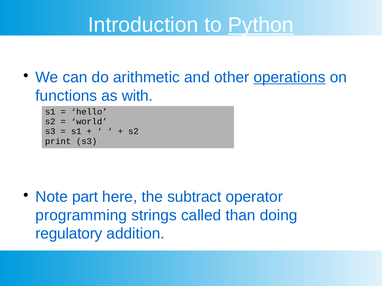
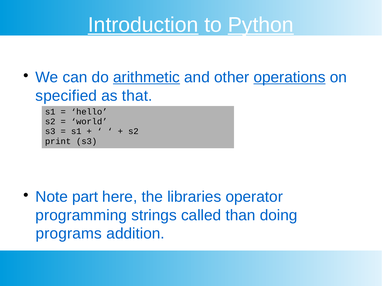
Introduction underline: none -> present (143, 25)
arithmetic underline: none -> present (146, 77)
functions: functions -> specified (66, 96)
with: with -> that (137, 96)
subtract: subtract -> libraries (194, 197)
regulatory: regulatory -> programs (69, 234)
